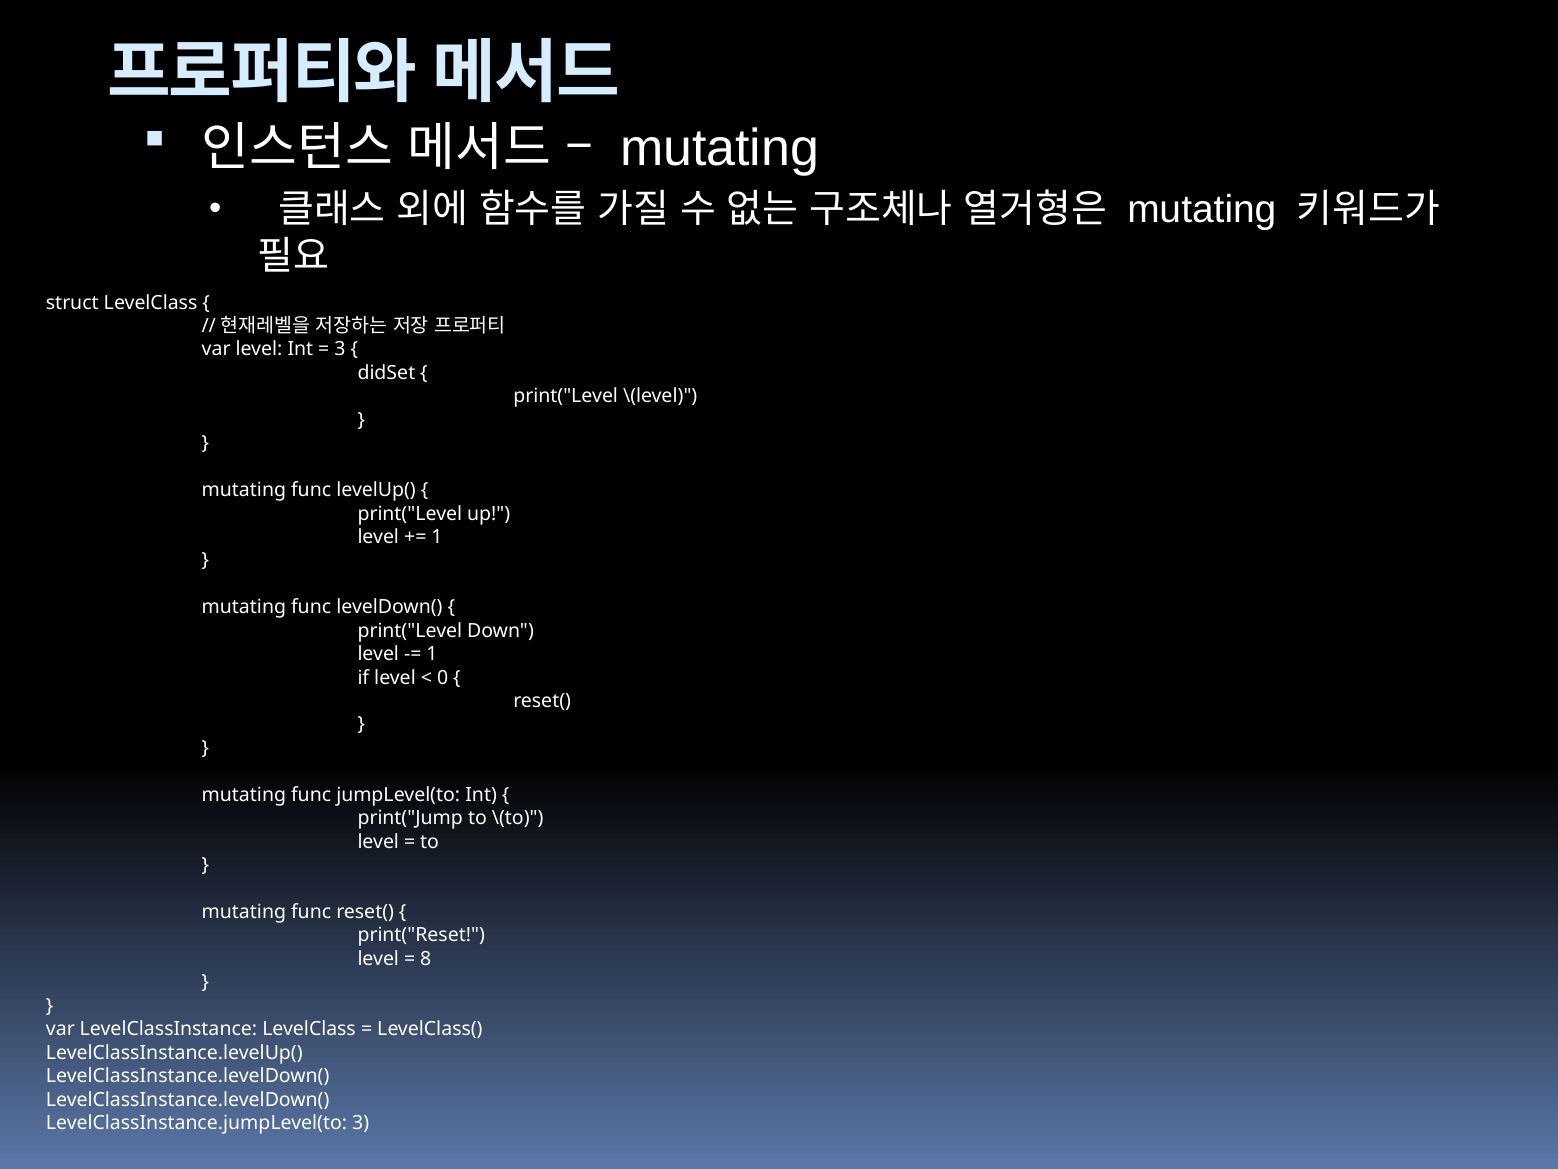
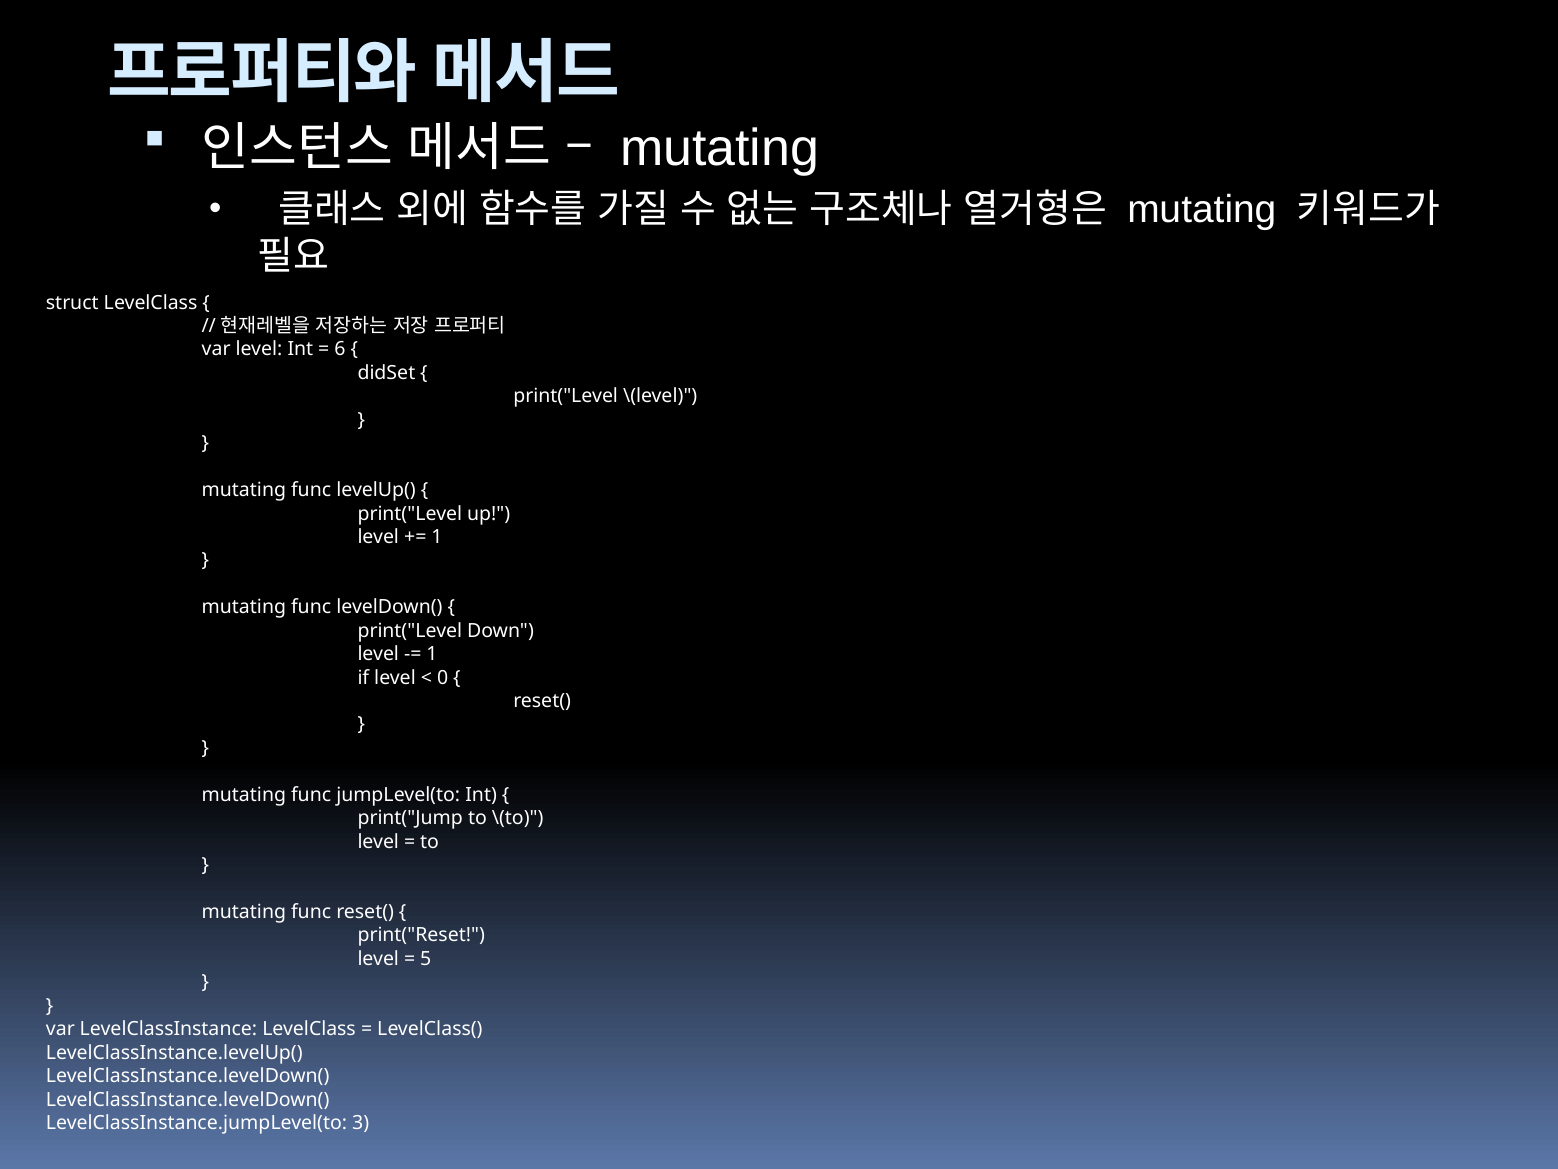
3: 3 -> 6 (340, 349)
8: 8 -> 5 (426, 959)
